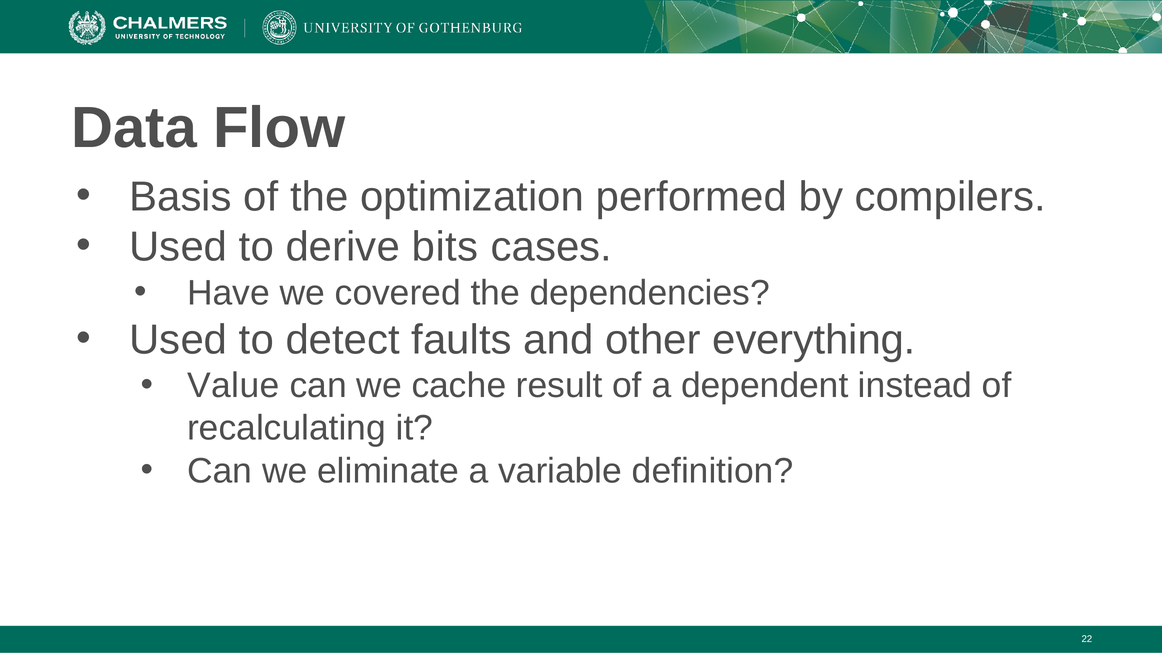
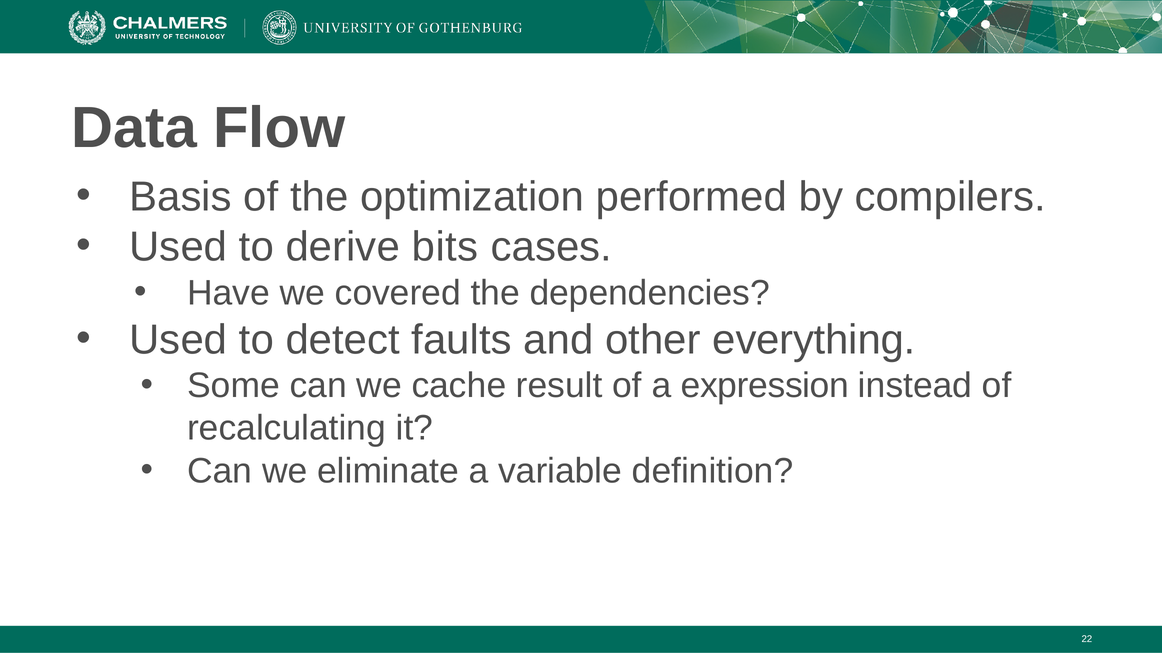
Value: Value -> Some (234, 386)
dependent: dependent -> expression (765, 386)
